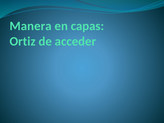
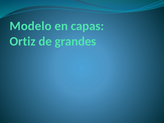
Manera: Manera -> Modelo (31, 26)
acceder: acceder -> grandes (75, 41)
